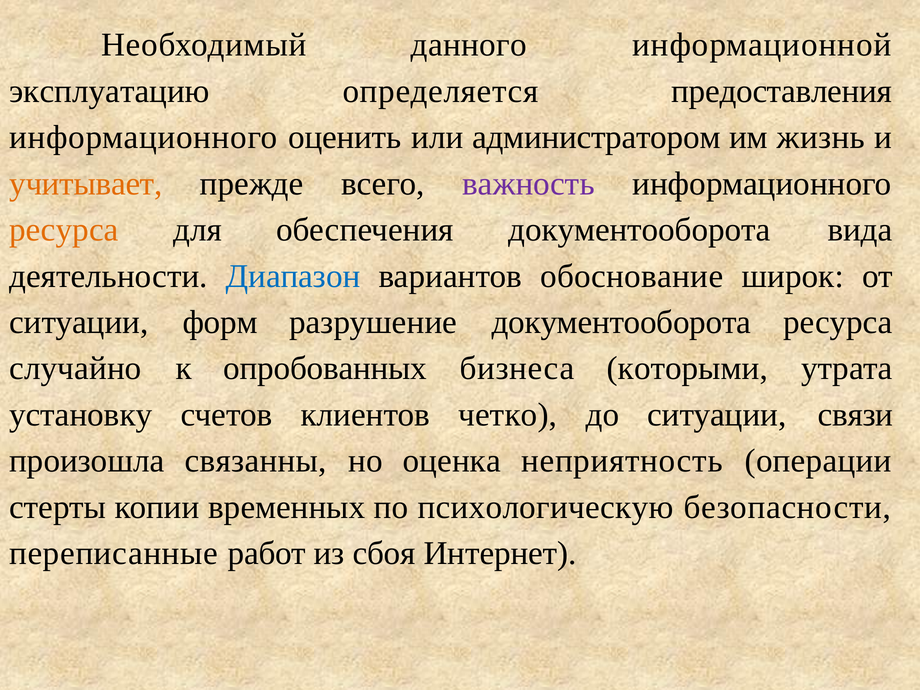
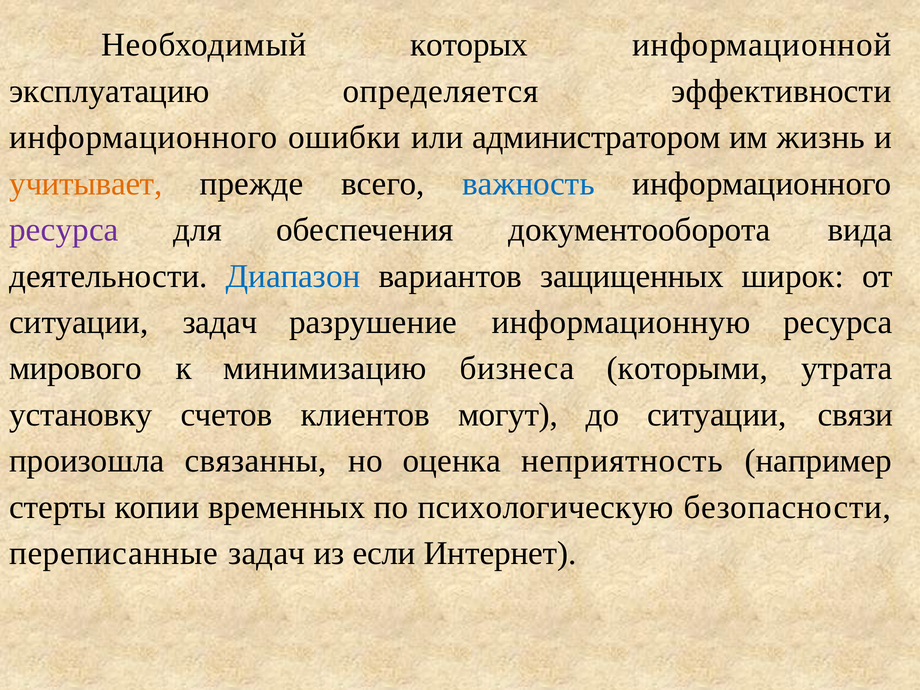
данного: данного -> которых (469, 45)
предоставления: предоставления -> эффективности (781, 91)
оценить: оценить -> ошибки (345, 137)
важность colour: purple -> blue (528, 184)
ресурса colour: orange -> purple (64, 230)
обоснование: обоснование -> защищенных (632, 276)
ситуации форм: форм -> задач (220, 322)
разрушение документооборота: документооборота -> информационную (621, 322)
случайно: случайно -> мирового (76, 368)
опробованных: опробованных -> минимизацию (325, 368)
четко: четко -> могут (508, 415)
операции: операции -> например (818, 461)
переписанные работ: работ -> задач (267, 553)
сбоя: сбоя -> если (384, 553)
